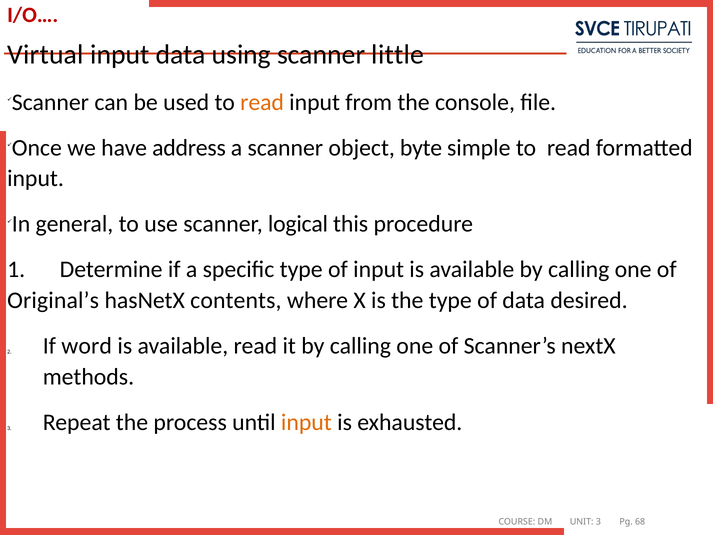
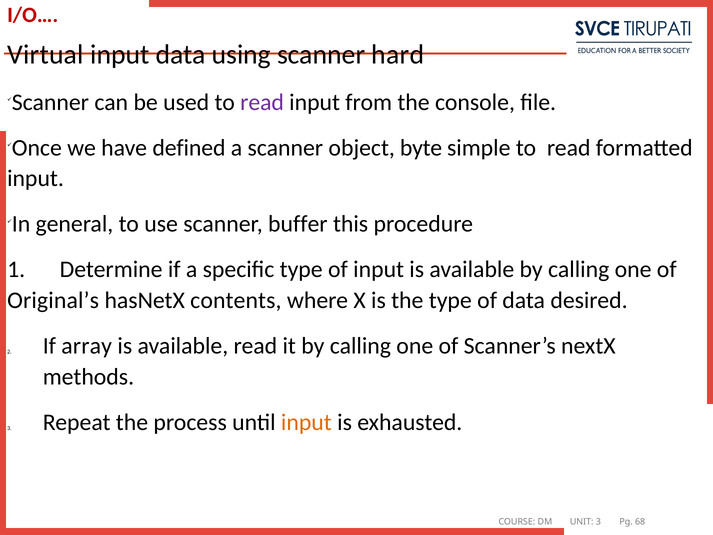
little: little -> hard (398, 54)
read colour: orange -> purple (262, 102)
address: address -> defined (189, 148)
logical: logical -> buffer (298, 224)
word: word -> array (87, 346)
